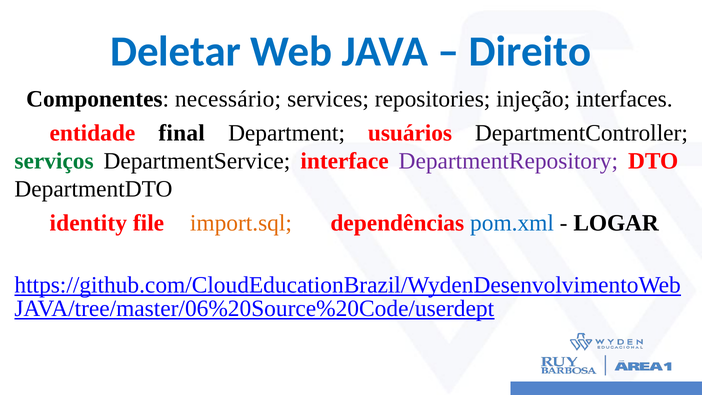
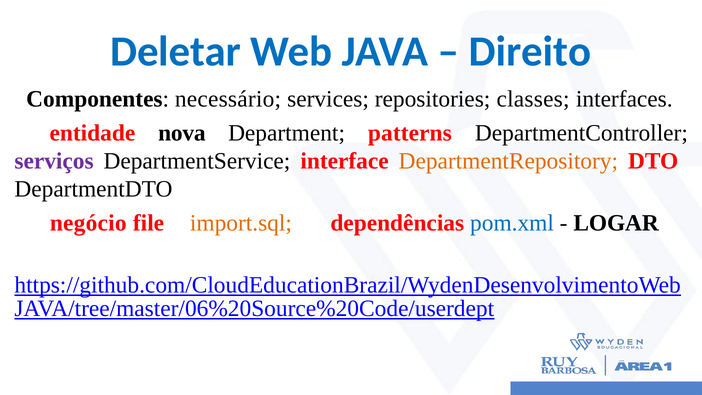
injeção: injeção -> classes (533, 99)
final: final -> nova (182, 133)
usuários: usuários -> patterns (410, 133)
serviços colour: green -> purple (54, 161)
DepartmentRepository colour: purple -> orange (508, 161)
identity: identity -> negócio (88, 223)
